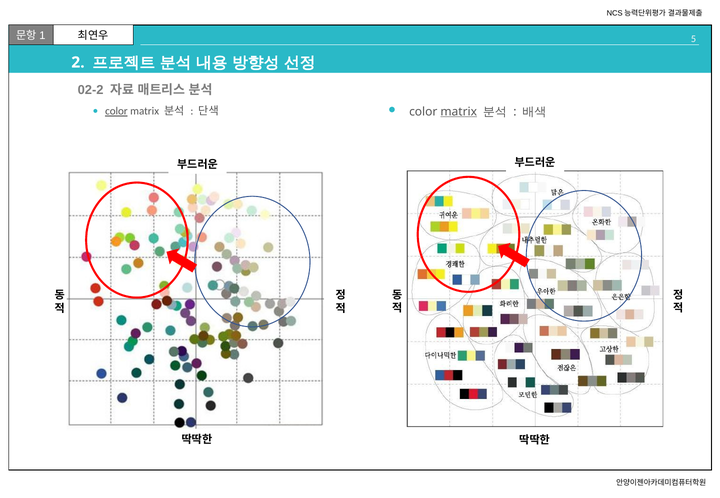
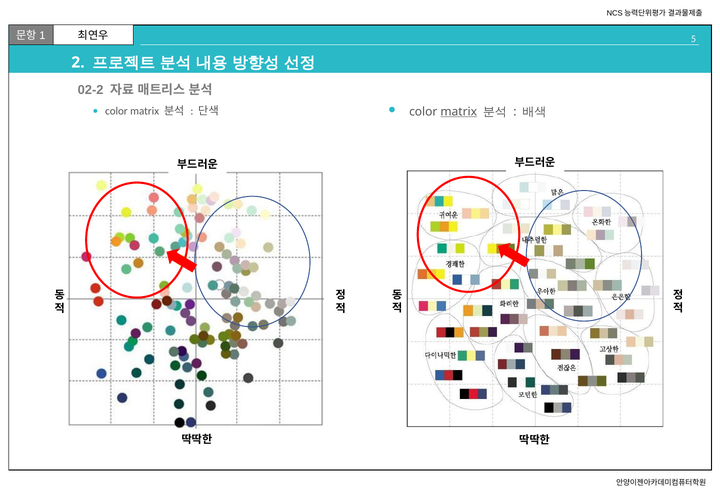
color underline: present -> none (116, 111)
